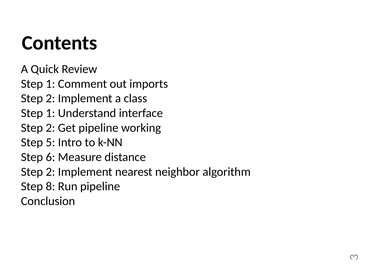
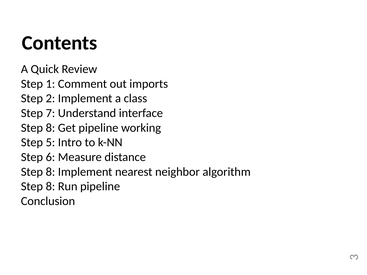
1: 1 -> 7 (50, 113)
2: 2 -> 8 (50, 128)
2: 2 -> 8 (50, 172)
